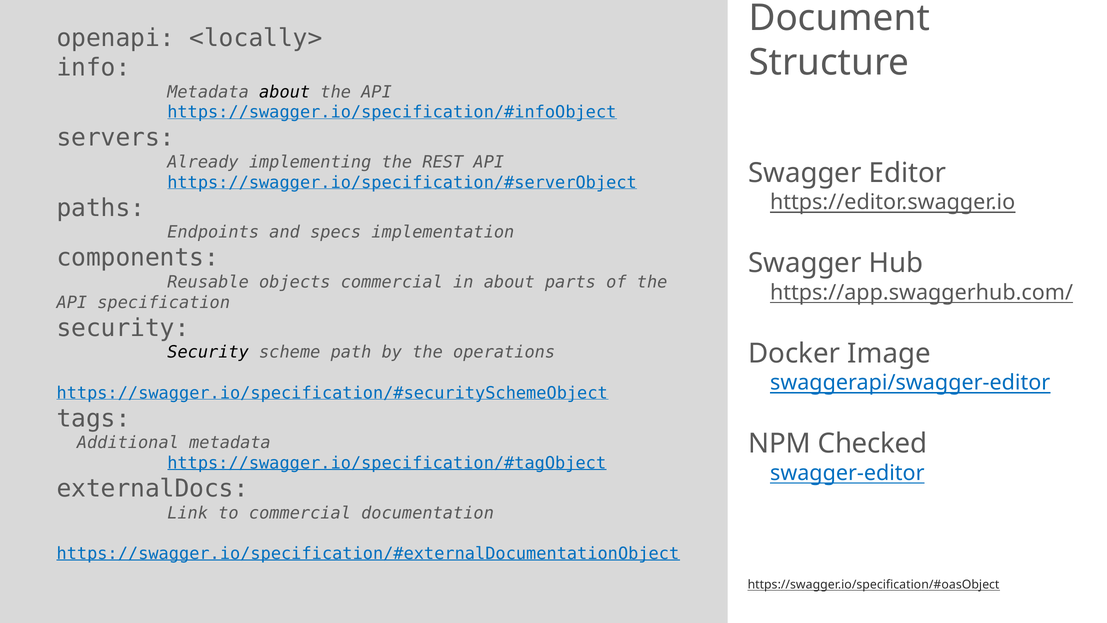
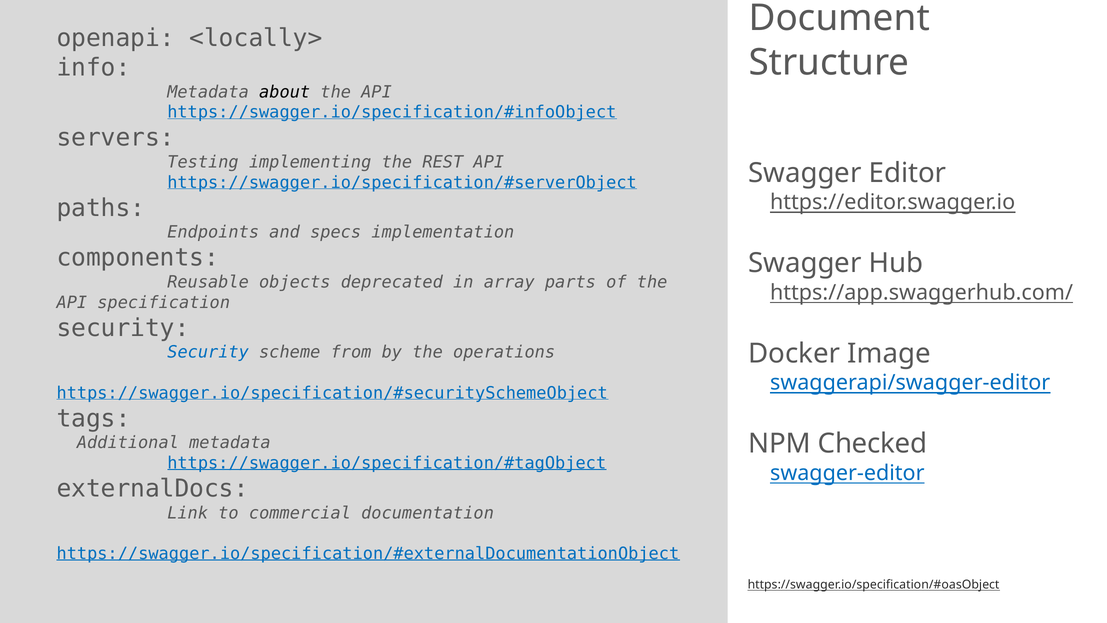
Already: Already -> Testing (203, 162)
objects commercial: commercial -> deprecated (392, 282)
in about: about -> array (509, 282)
Security colour: black -> blue (208, 352)
path: path -> from (351, 352)
